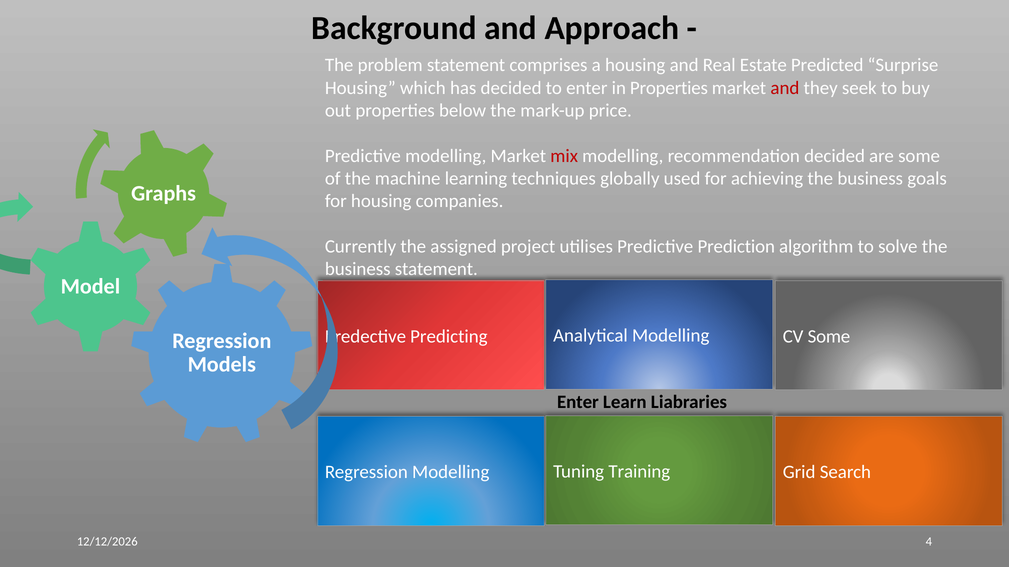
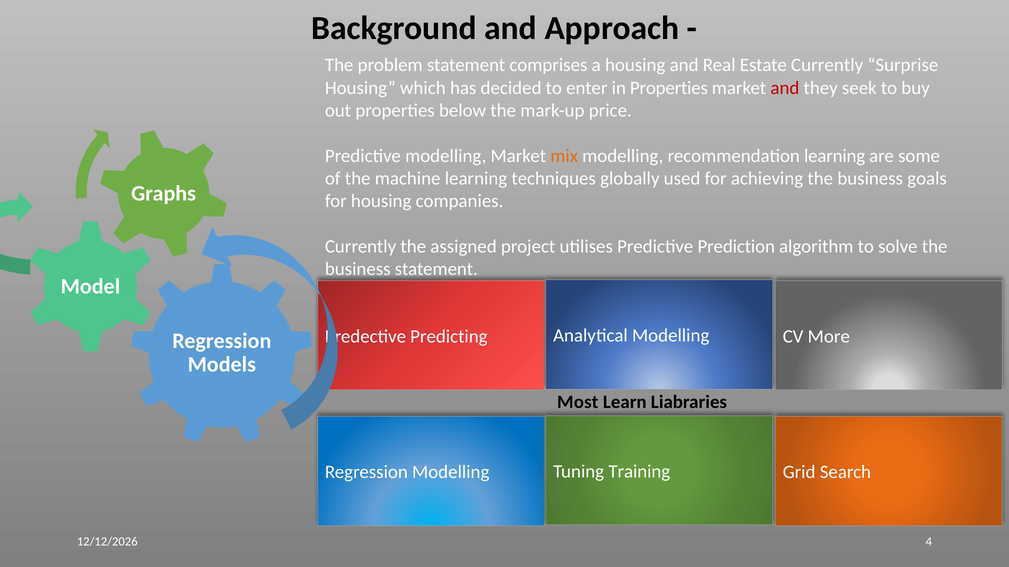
Estate Predicted: Predicted -> Currently (827, 65)
mix colour: red -> orange (564, 156)
recommendation decided: decided -> learning (835, 156)
CV Some: Some -> More (829, 337)
Enter: Enter -> Most (578, 402)
